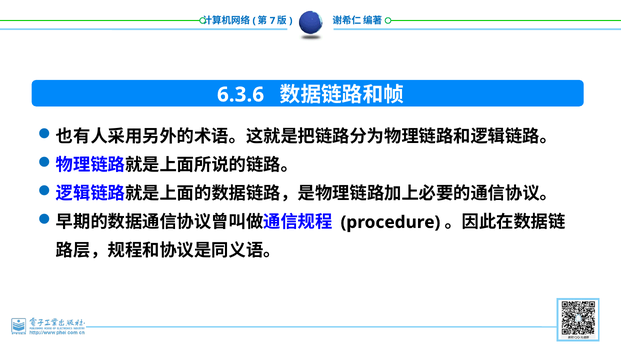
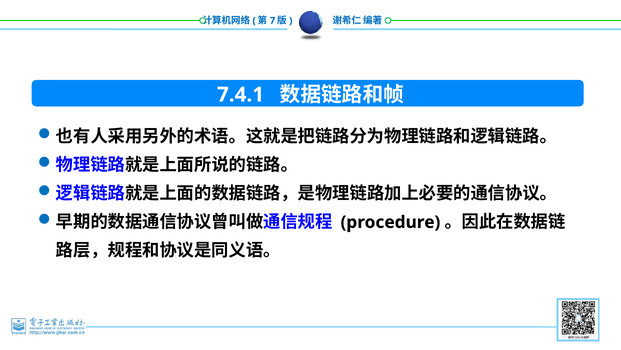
6.3.6: 6.3.6 -> 7.4.1 (241, 94)
